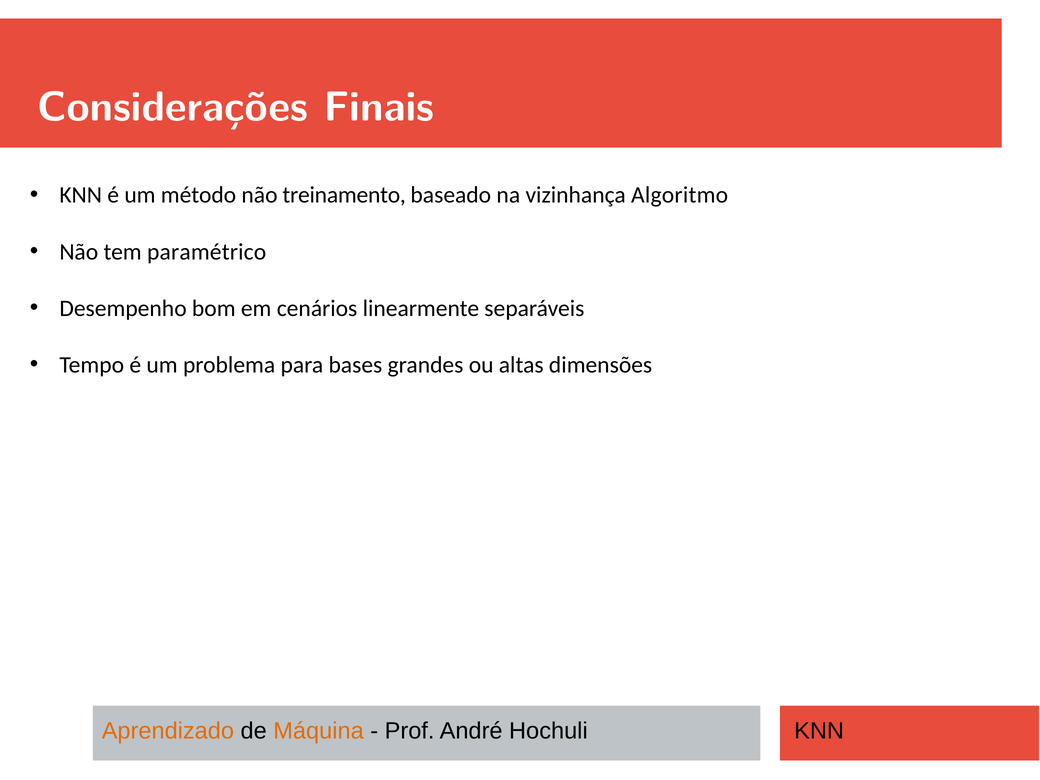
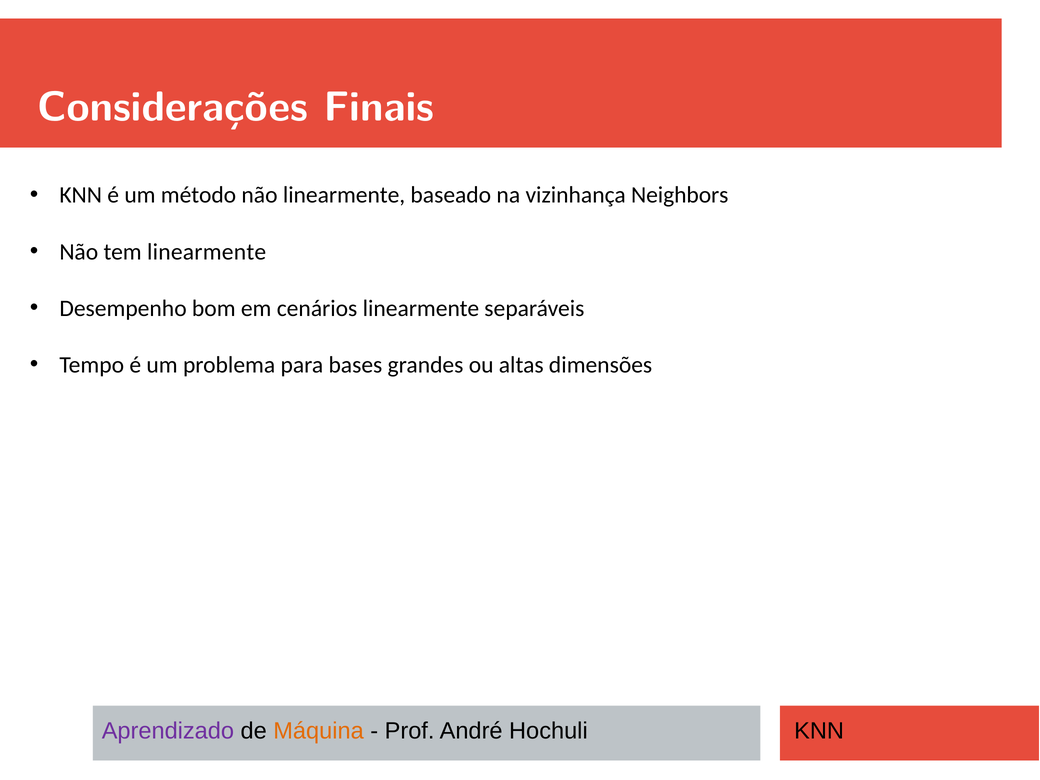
não treinamento: treinamento -> linearmente (344, 195)
Algoritmo: Algoritmo -> Neighbors (680, 195)
tem paramétrico: paramétrico -> linearmente (207, 252)
Aprendizado colour: orange -> purple (168, 731)
